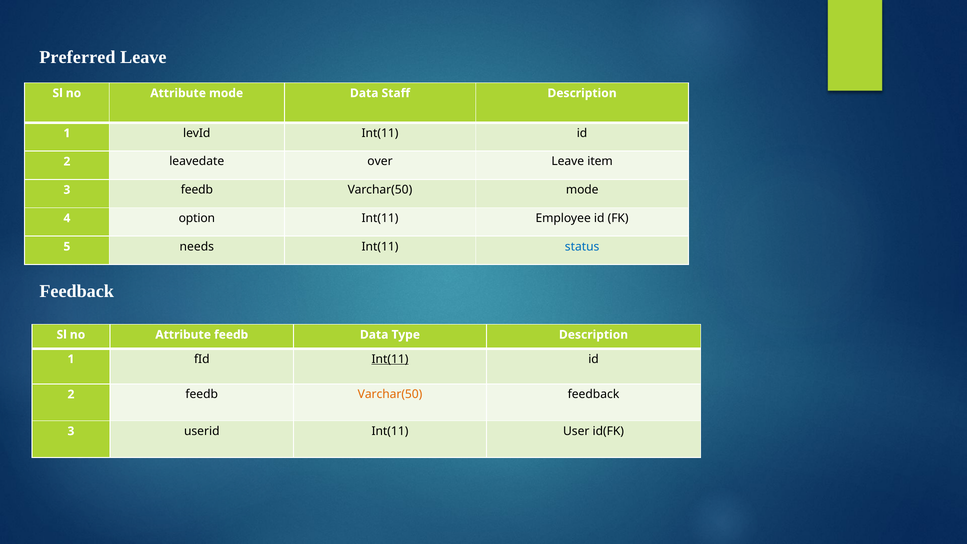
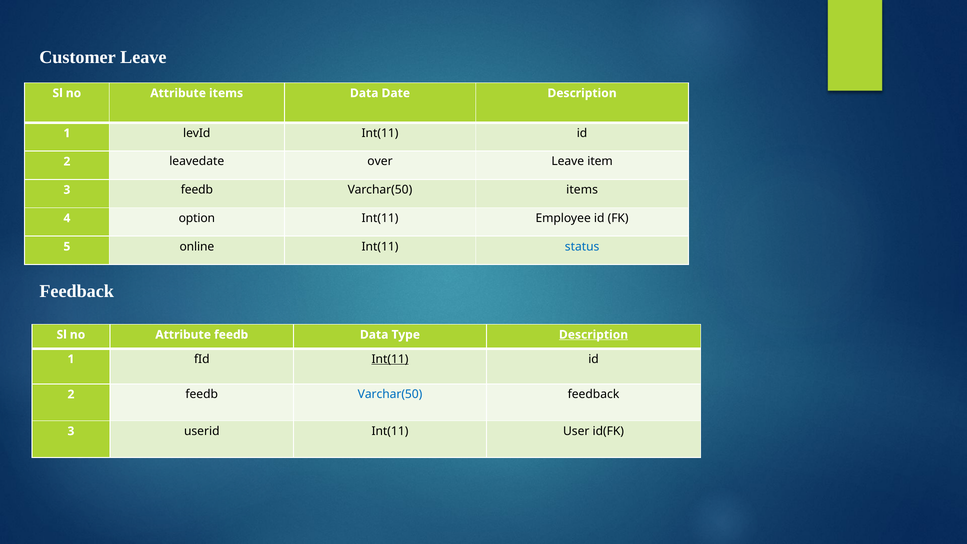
Preferred: Preferred -> Customer (77, 57)
Attribute mode: mode -> items (226, 93)
Staff: Staff -> Date (396, 93)
Varchar(50 mode: mode -> items (582, 190)
needs: needs -> online (197, 247)
Description underline: none -> present (594, 335)
Varchar(50 colour: orange -> blue (390, 394)
